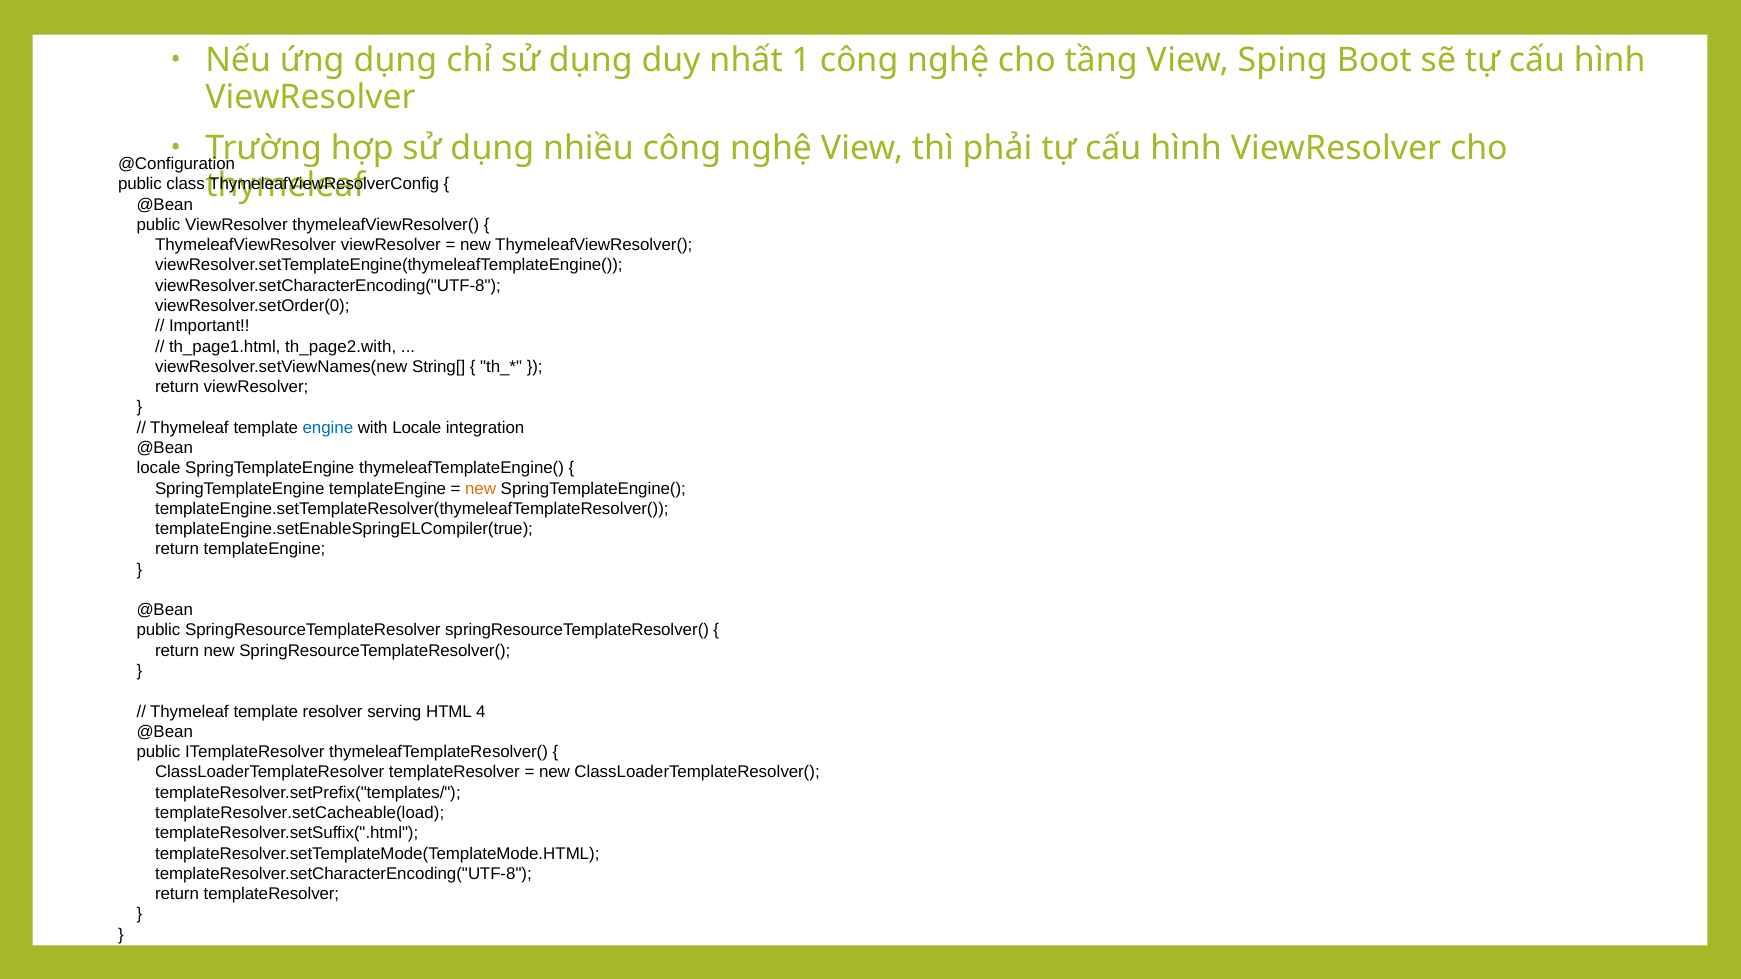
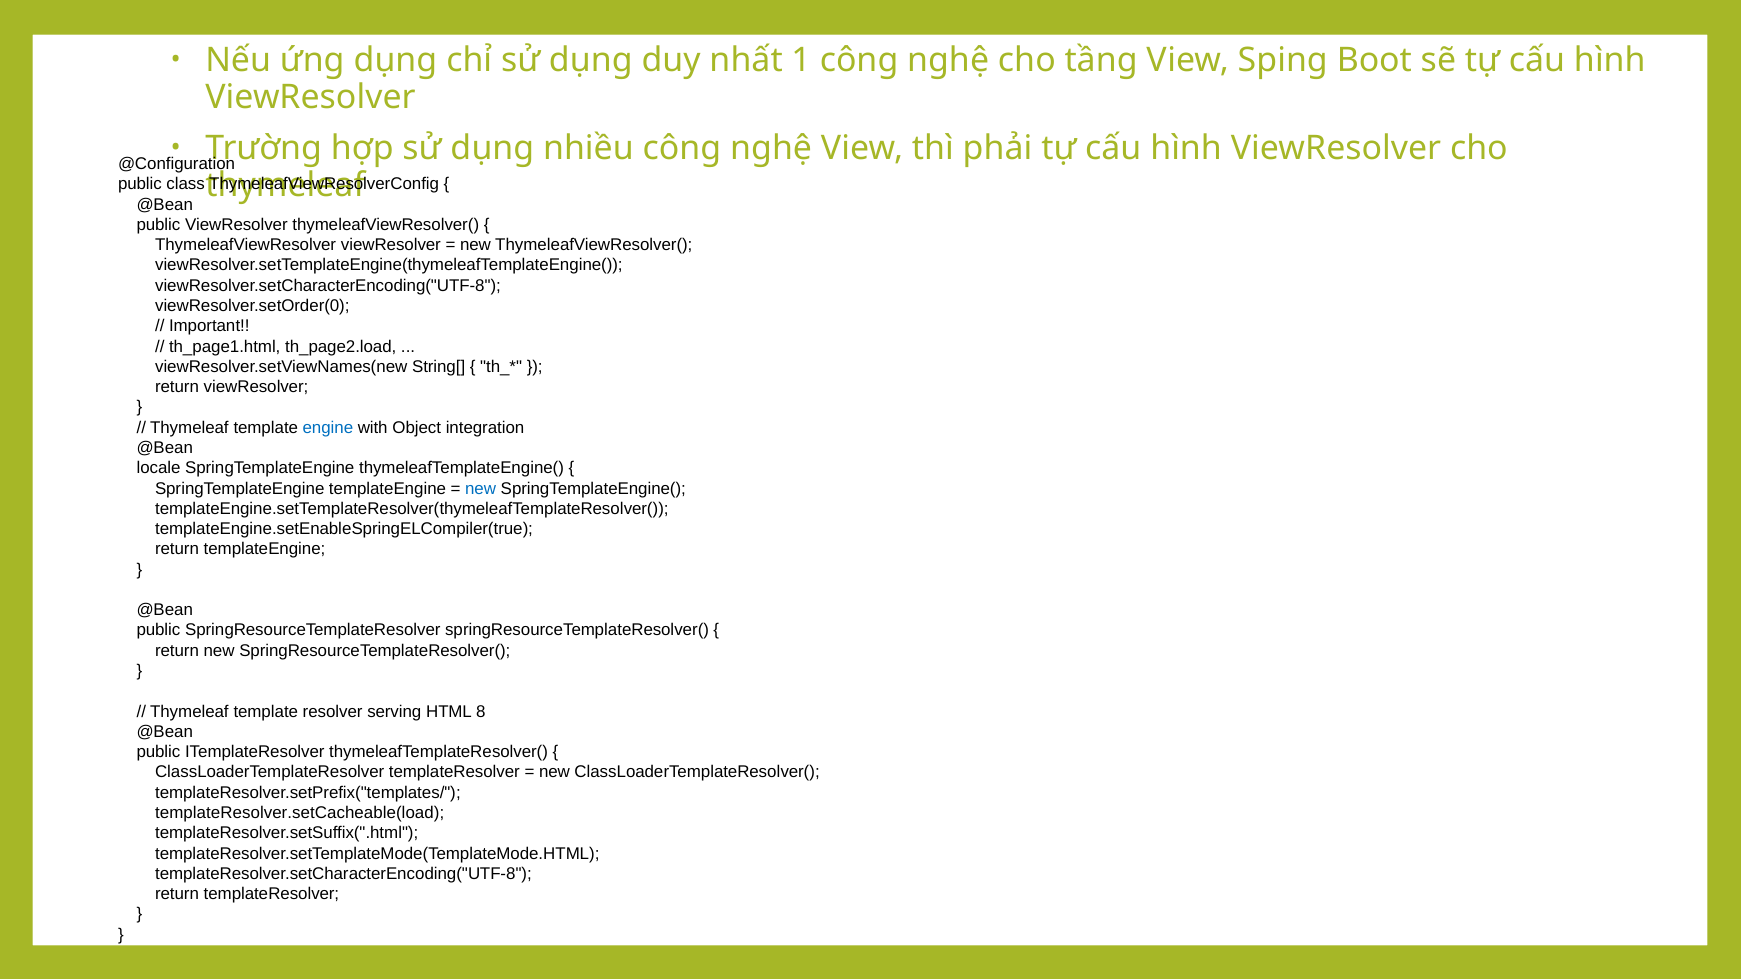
th_page2.with: th_page2.with -> th_page2.load (341, 347)
with Locale: Locale -> Object (417, 428)
new colour: orange -> blue (481, 489)
4: 4 -> 8 (481, 712)
